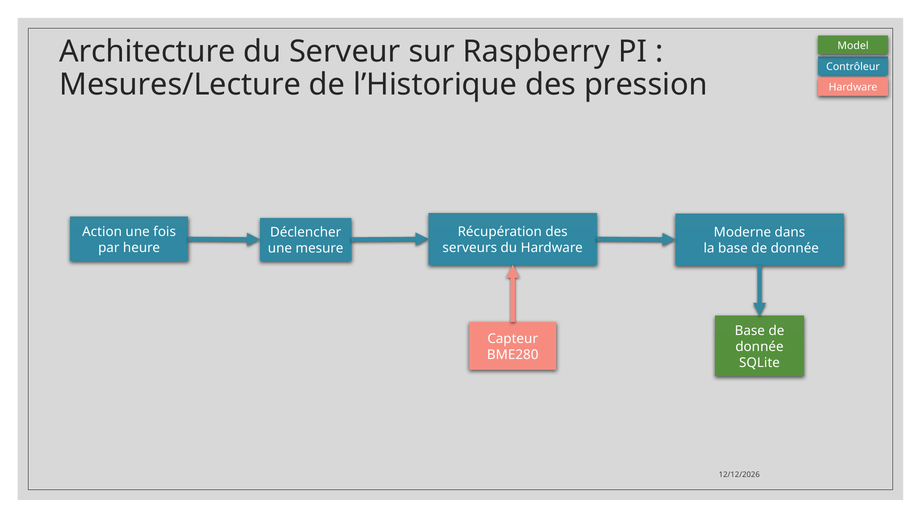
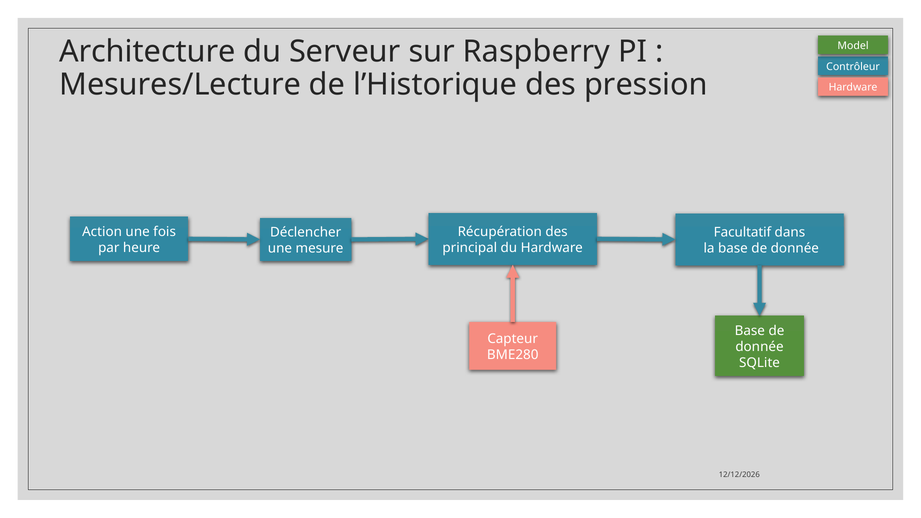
Moderne: Moderne -> Facultatif (742, 232)
serveurs: serveurs -> principal (470, 248)
